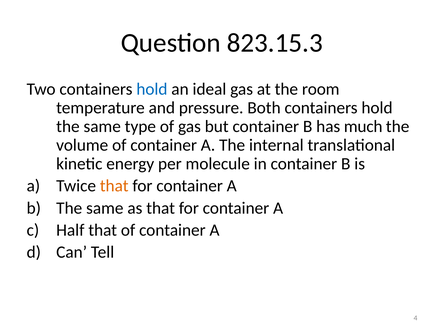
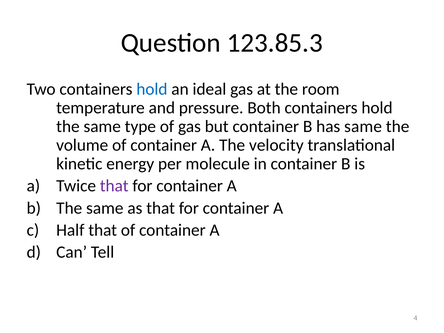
823.15.3: 823.15.3 -> 123.85.3 (275, 43)
has much: much -> same (363, 126)
internal: internal -> velocity (276, 145)
that colour: orange -> purple (114, 186)
